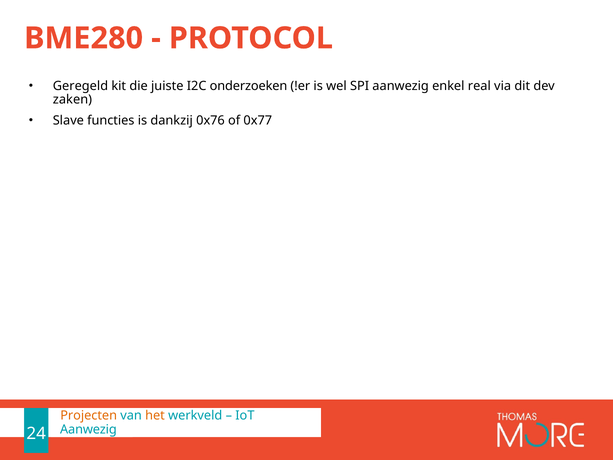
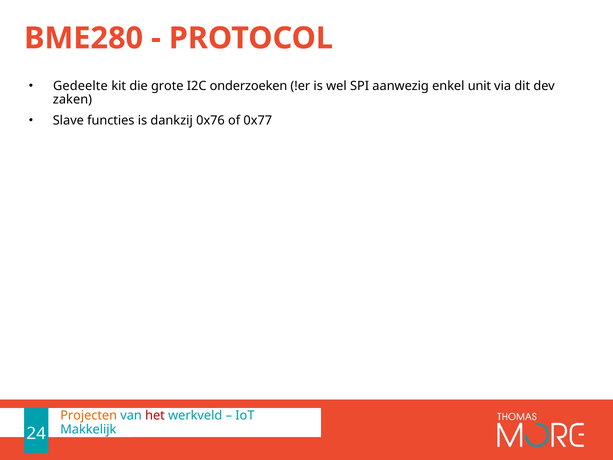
Geregeld: Geregeld -> Gedeelte (80, 86)
juiste: juiste -> grote (167, 86)
real: real -> unit (479, 86)
het colour: orange -> red (155, 415)
Aanwezig: Aanwezig -> Makkelijk (88, 429)
